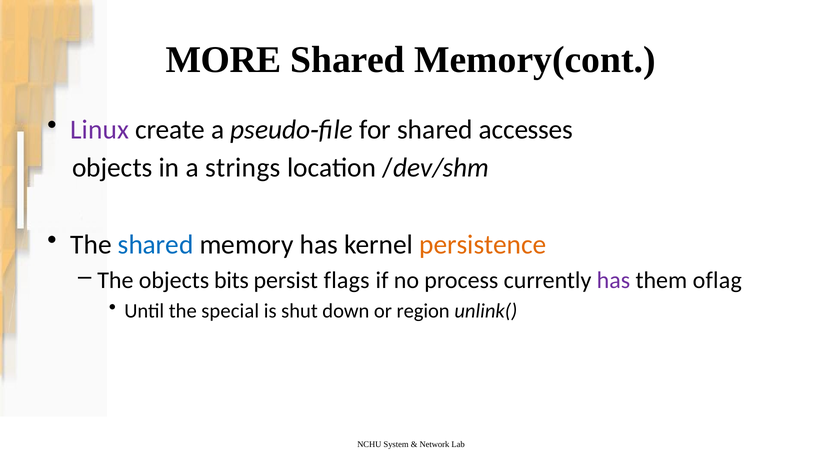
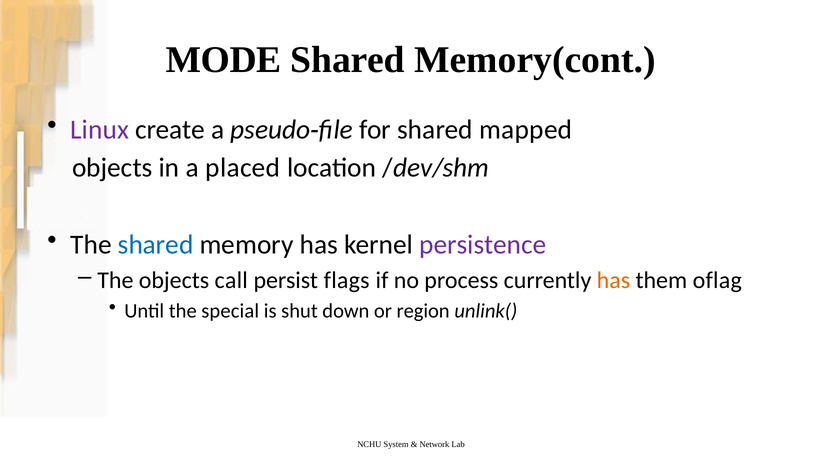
MORE: MORE -> MODE (223, 60)
accesses: accesses -> mapped (526, 129)
strings: strings -> placed (243, 168)
persistence colour: orange -> purple (483, 244)
bits: bits -> call (231, 280)
has colour: purple -> orange (613, 280)
